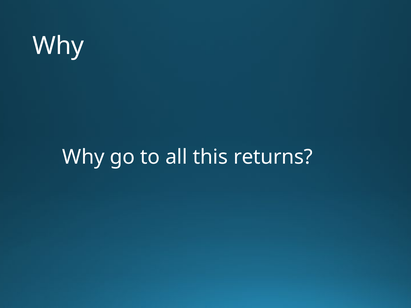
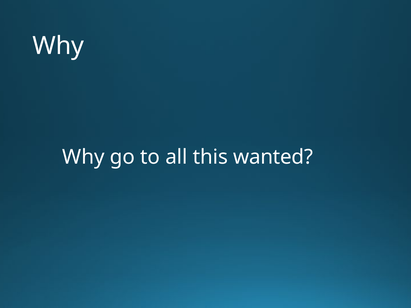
returns: returns -> wanted (273, 157)
